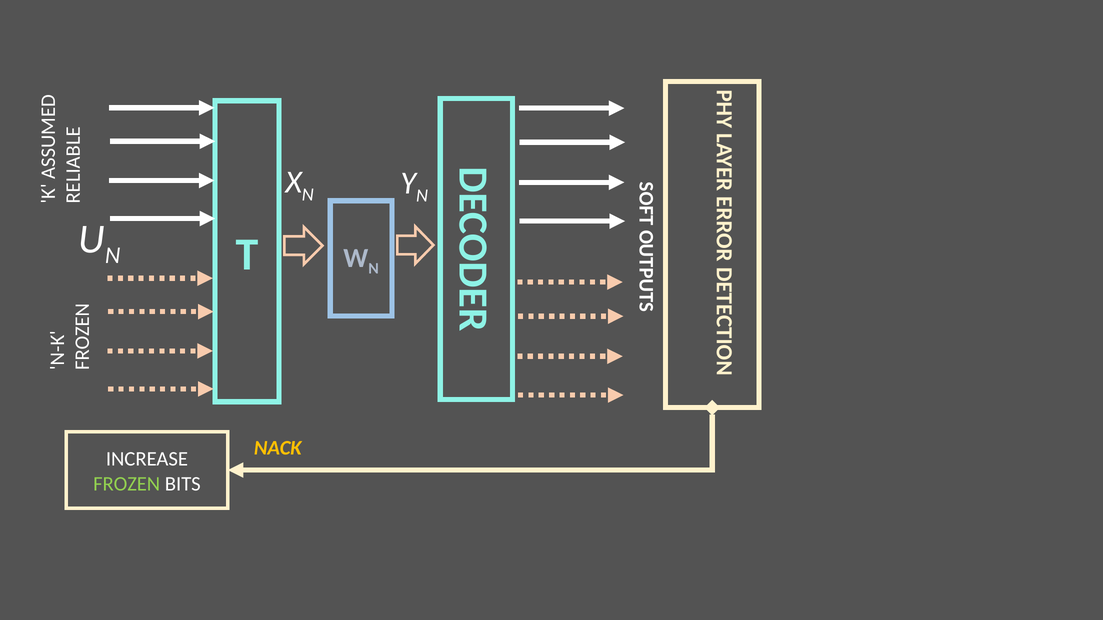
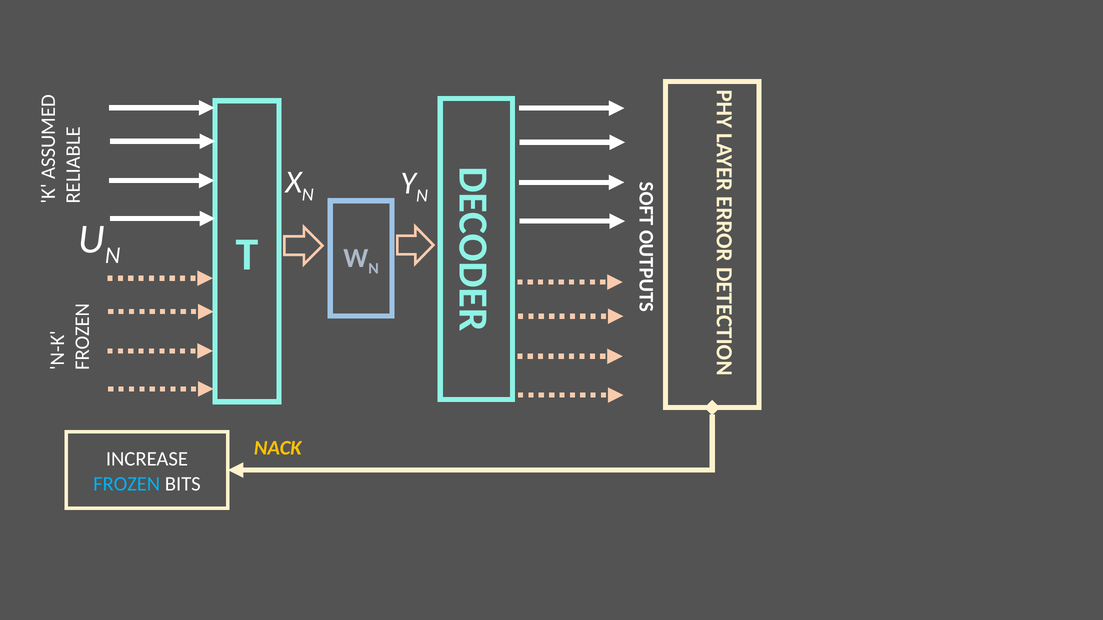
FROZEN colour: light green -> light blue (127, 484)
